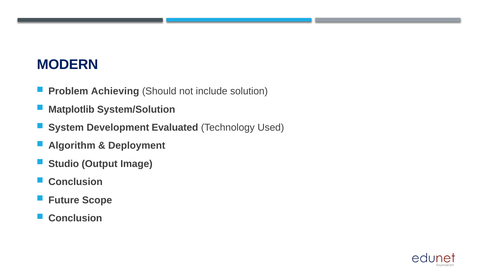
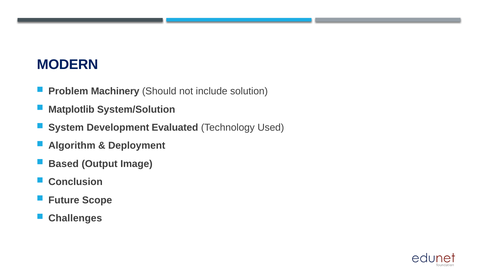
Achieving: Achieving -> Machinery (115, 91)
Studio: Studio -> Based (64, 164)
Conclusion: Conclusion -> Challenges (75, 218)
